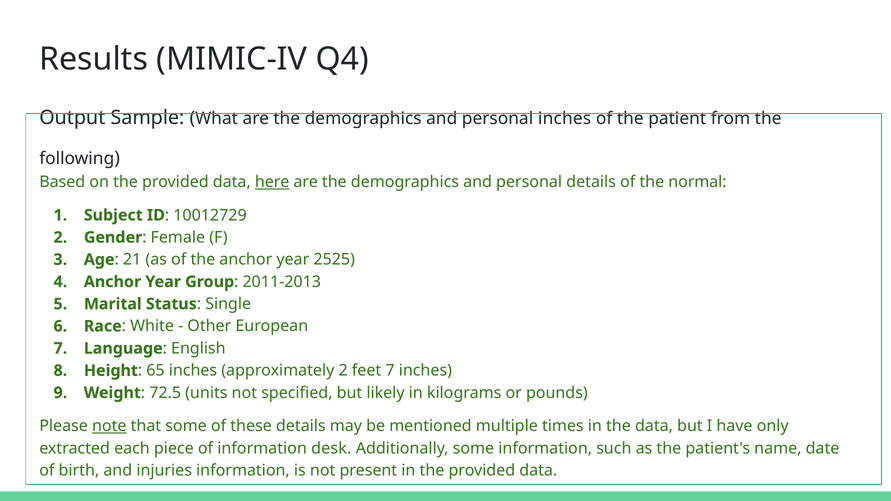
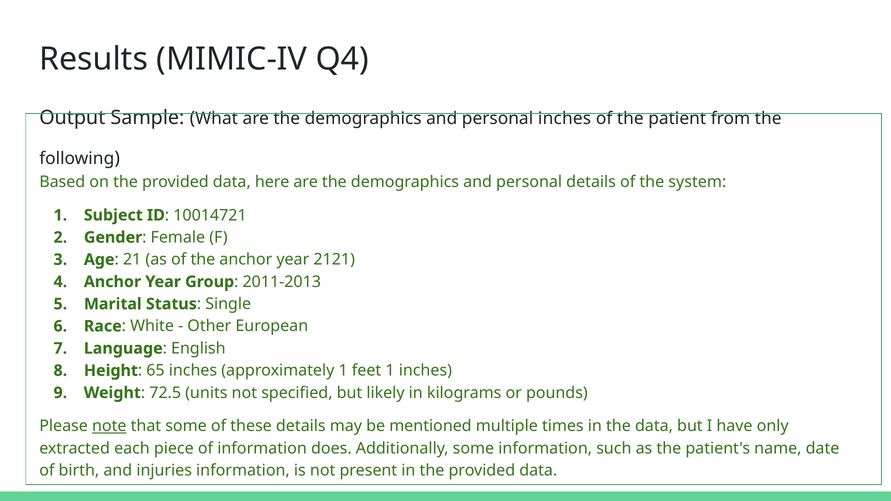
here underline: present -> none (272, 182)
normal: normal -> system (697, 182)
10012729: 10012729 -> 10014721 (210, 215)
2525: 2525 -> 2121 (334, 260)
approximately 2: 2 -> 1 (343, 371)
feet 7: 7 -> 1 (390, 371)
desk: desk -> does (331, 449)
